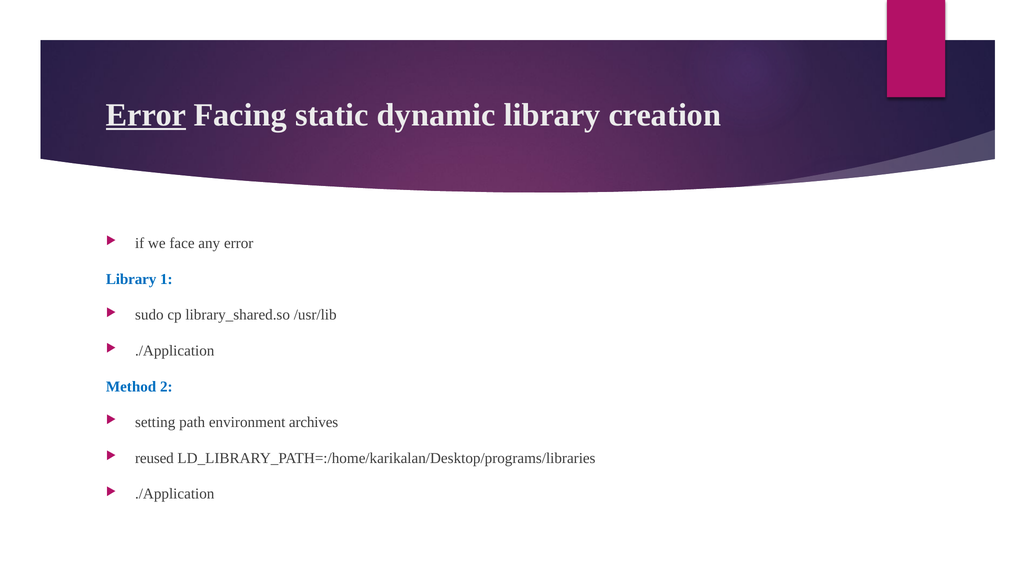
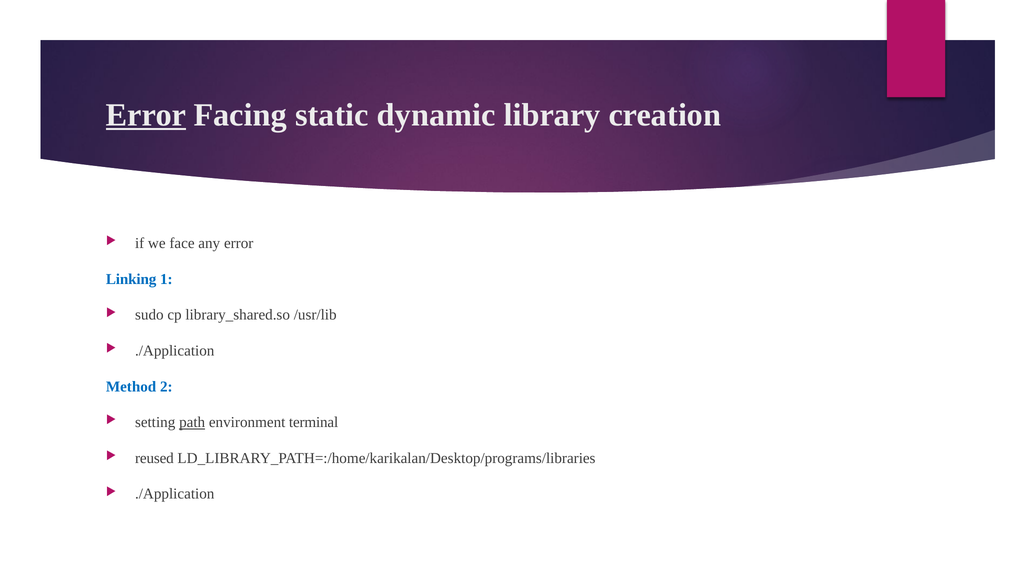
Library: Library -> Linking (131, 279)
path underline: none -> present (192, 422)
archives: archives -> terminal (314, 422)
